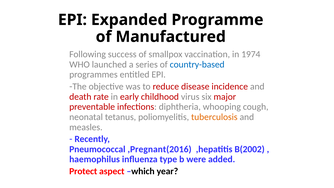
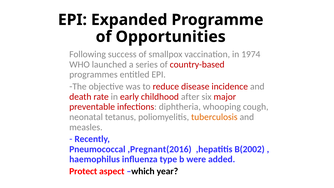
Manufactured: Manufactured -> Opportunities (171, 37)
country-based colour: blue -> red (197, 64)
virus: virus -> after (190, 97)
